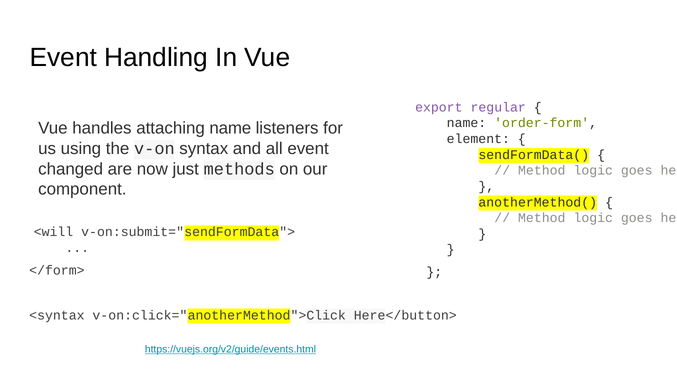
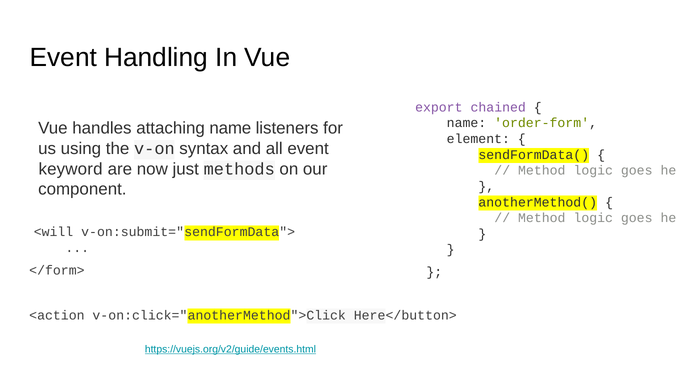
regular: regular -> chained (498, 107)
changed: changed -> keyword (71, 169)
<syntax: <syntax -> <action (57, 315)
